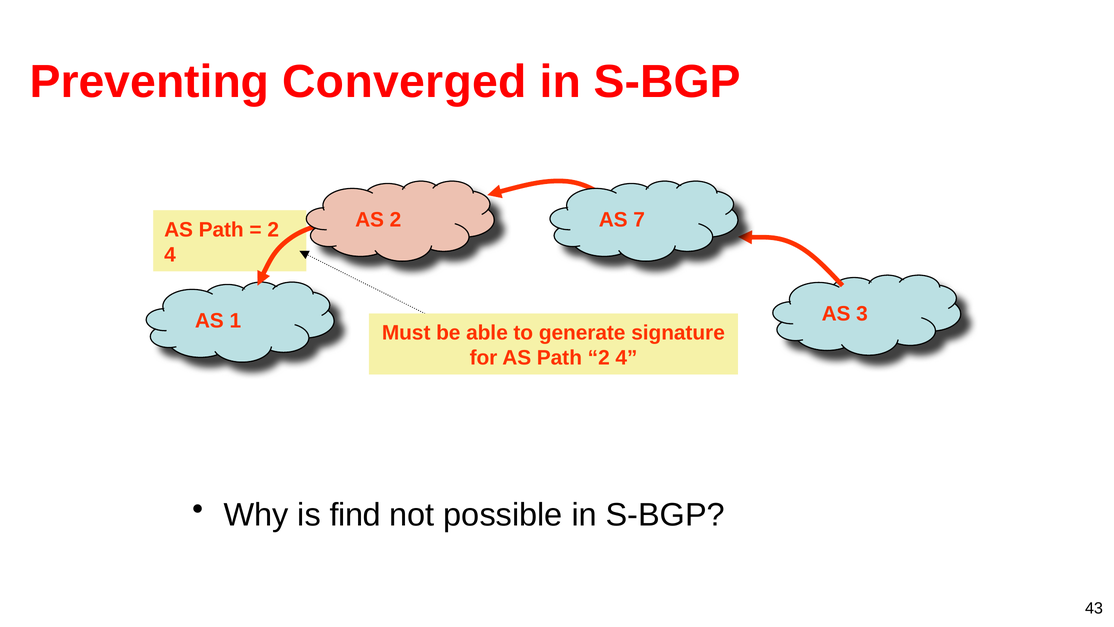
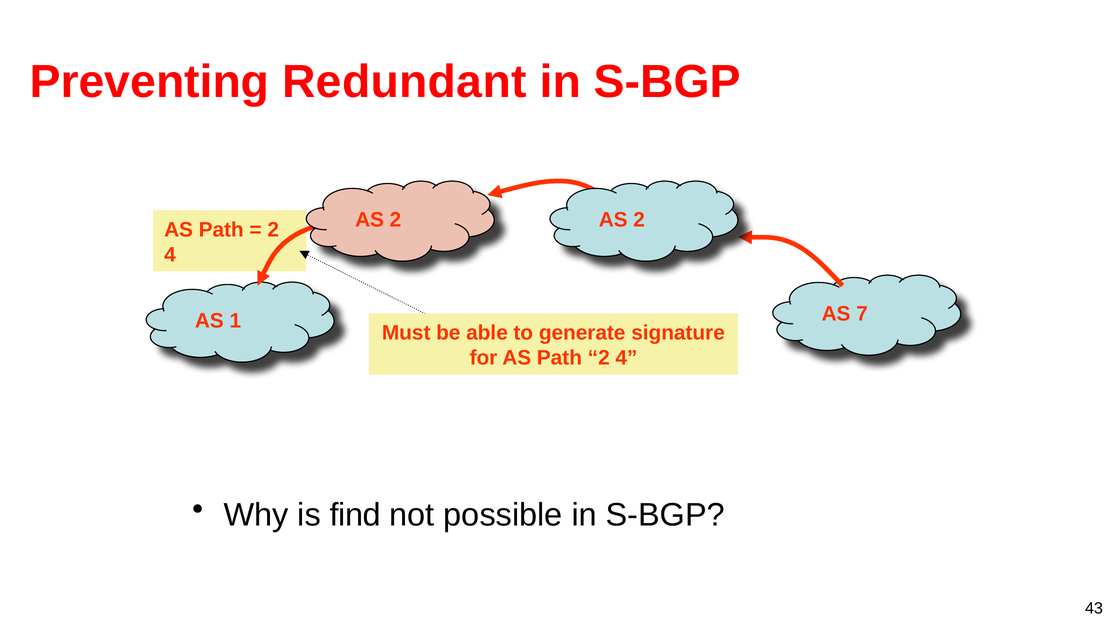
Converged: Converged -> Redundant (404, 82)
2 AS 7: 7 -> 2 (639, 220)
3: 3 -> 7 (862, 314)
